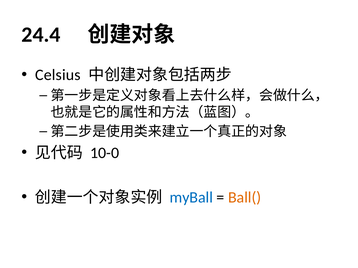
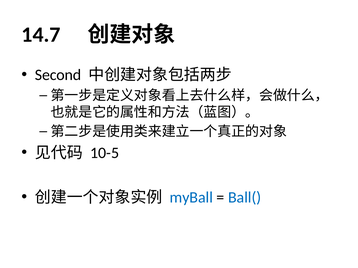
24.4: 24.4 -> 14.7 (41, 35)
Celsius: Celsius -> Second (58, 75)
10-0: 10-0 -> 10-5 (105, 153)
Ball( colour: orange -> blue (245, 198)
